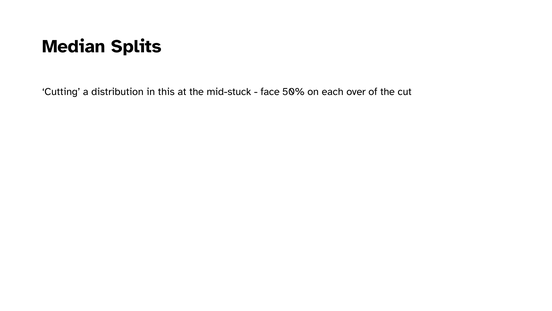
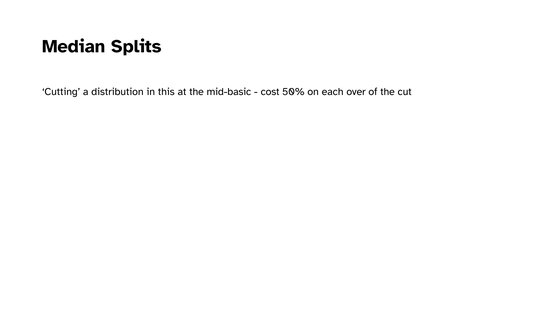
mid-stuck: mid-stuck -> mid-basic (229, 92)
face: face -> cost (270, 92)
